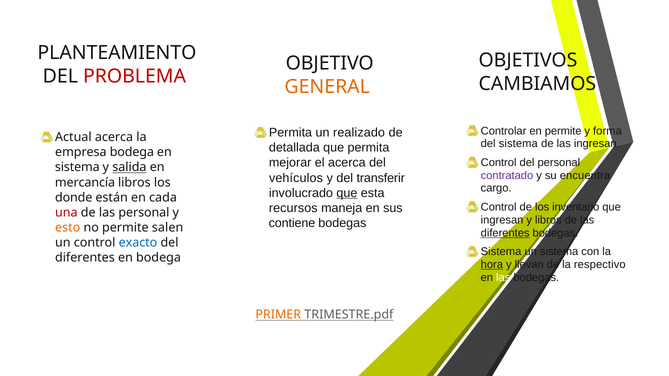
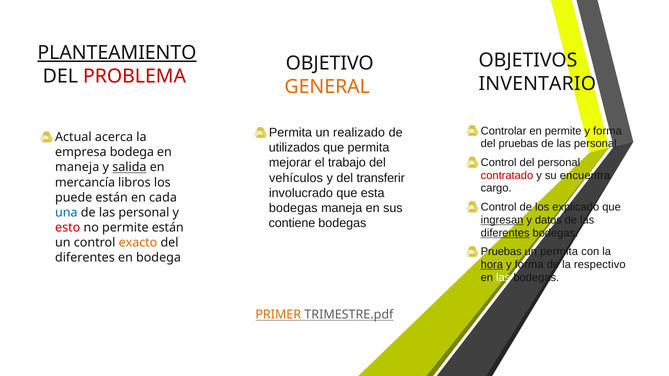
PLANTEAMIENTO underline: none -> present (117, 53)
CAMBIAMOS: CAMBIAMOS -> INVENTARIO (537, 84)
del sistema: sistema -> pruebas (518, 144)
ingresan: ingresan -> personal (597, 144)
detallada: detallada -> utilizados (294, 148)
el acerca: acerca -> trabajo (347, 163)
sistema: sistema -> maneja (77, 167)
contratado colour: purple -> red (507, 176)
que underline: present -> none (347, 193)
donde: donde -> puede (74, 198)
inventario: inventario -> explicado (576, 207)
recursos: recursos -> bodegas (293, 208)
una colour: red -> blue (66, 213)
ingresan underline: none -> present (502, 220)
y libros: libros -> datos (548, 220)
esto colour: orange -> red (68, 228)
permite salen: salen -> están (168, 228)
exacto colour: blue -> orange (138, 243)
Sistema: Sistema -> Pruebas (501, 252)
un sistema: sistema -> permita (559, 252)
llevan: llevan -> forma (529, 265)
